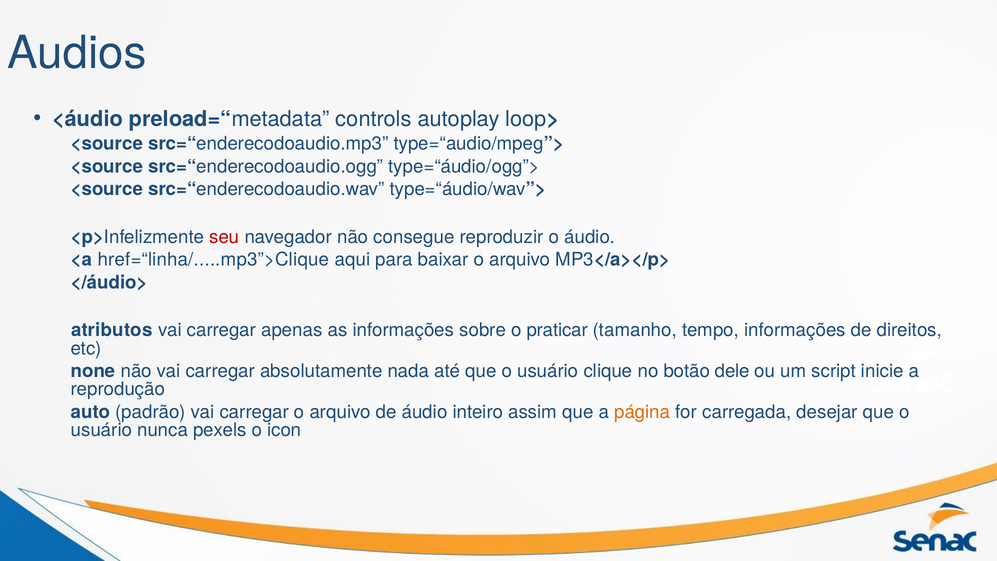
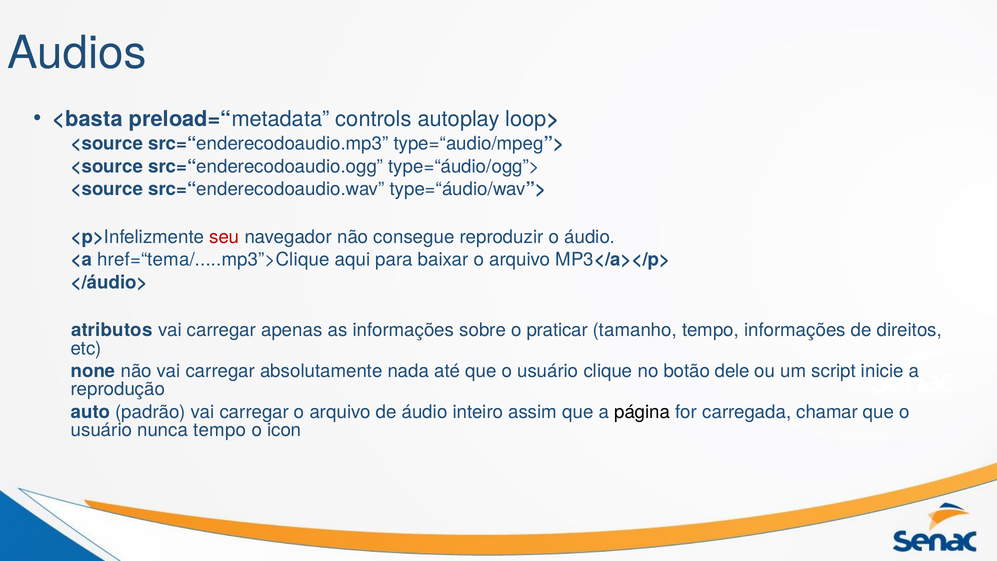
<áudio: <áudio -> <basta (87, 119)
href=“linha/.....mp3”>Clique: href=“linha/.....mp3”>Clique -> href=“tema/.....mp3”>Clique (213, 260)
página colour: orange -> black (642, 412)
desejar: desejar -> chamar (827, 412)
nunca pexels: pexels -> tempo (220, 430)
